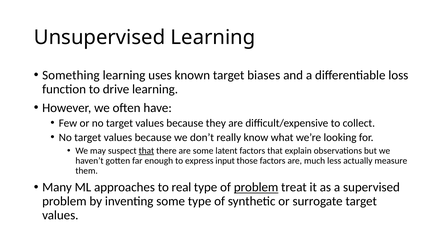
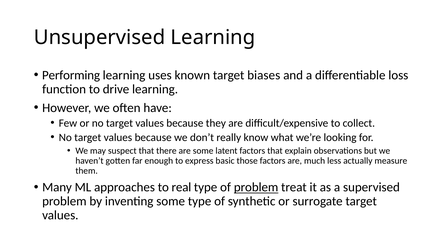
Something: Something -> Performing (71, 75)
that underline: present -> none (146, 151)
input: input -> basic (225, 161)
